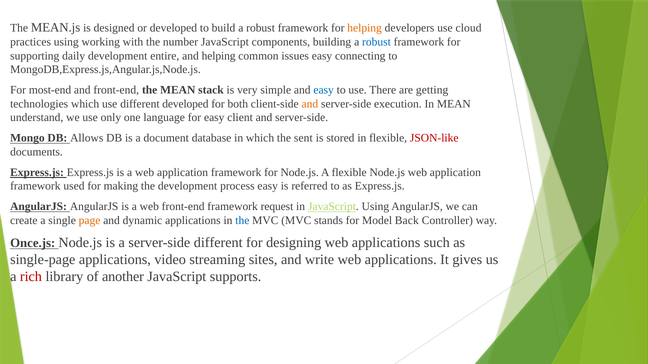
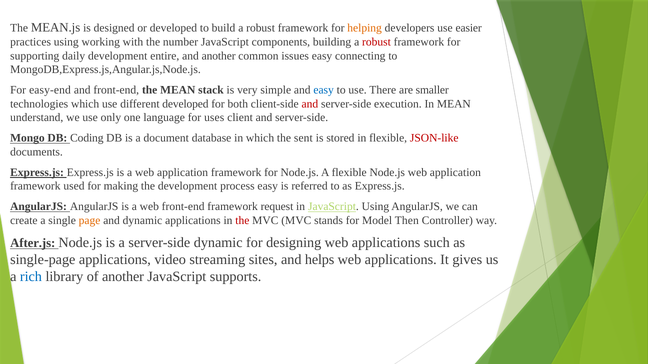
cloud: cloud -> easier (469, 28)
robust colour: blue -> red (376, 42)
and helping: helping -> another (219, 56)
most-end: most-end -> easy-end (50, 90)
getting: getting -> smaller (432, 90)
and colour: orange -> red (310, 104)
for easy: easy -> uses (214, 118)
Allows: Allows -> Coding (87, 138)
the colour: blue -> red (242, 221)
Back: Back -> Then (407, 221)
Once.js: Once.js -> After.js (33, 243)
server-side different: different -> dynamic (218, 243)
write: write -> helps (320, 260)
rich colour: red -> blue (31, 277)
